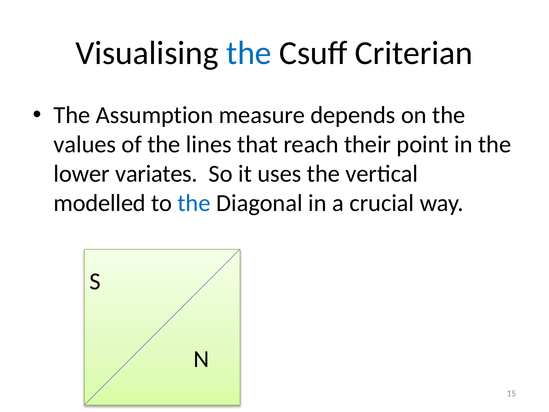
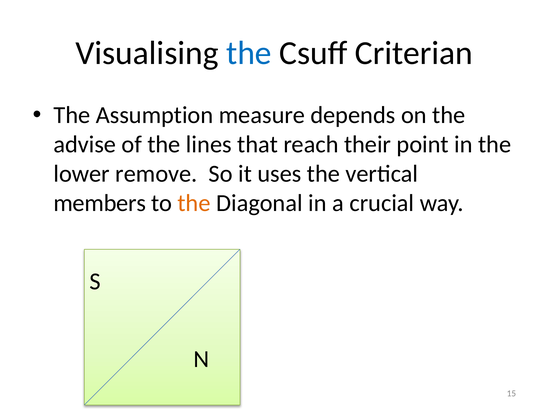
values: values -> advise (85, 144)
variates: variates -> remove (156, 174)
modelled: modelled -> members (100, 203)
the colour: blue -> orange (194, 203)
